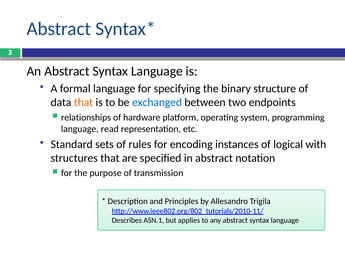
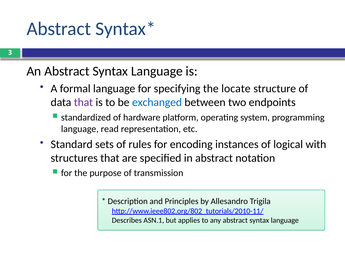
binary: binary -> locate (236, 89)
that colour: orange -> purple (83, 102)
relationships: relationships -> standardized (86, 117)
